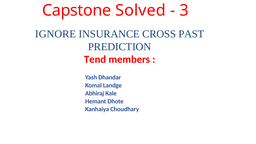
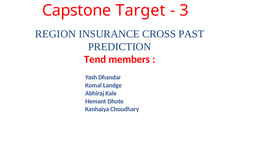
Solved: Solved -> Target (141, 10)
IGNORE: IGNORE -> REGION (56, 34)
